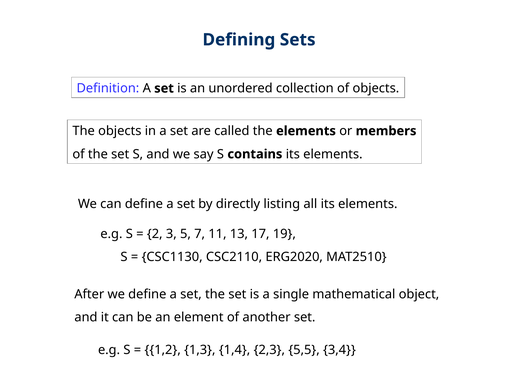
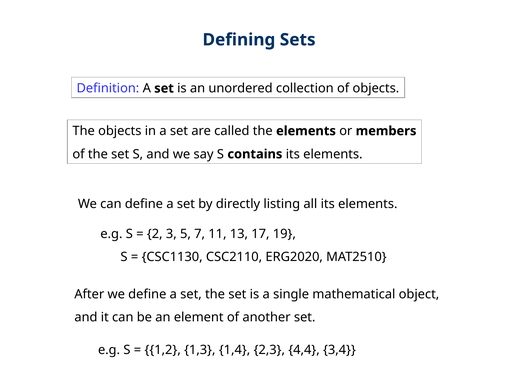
5,5: 5,5 -> 4,4 (304, 350)
